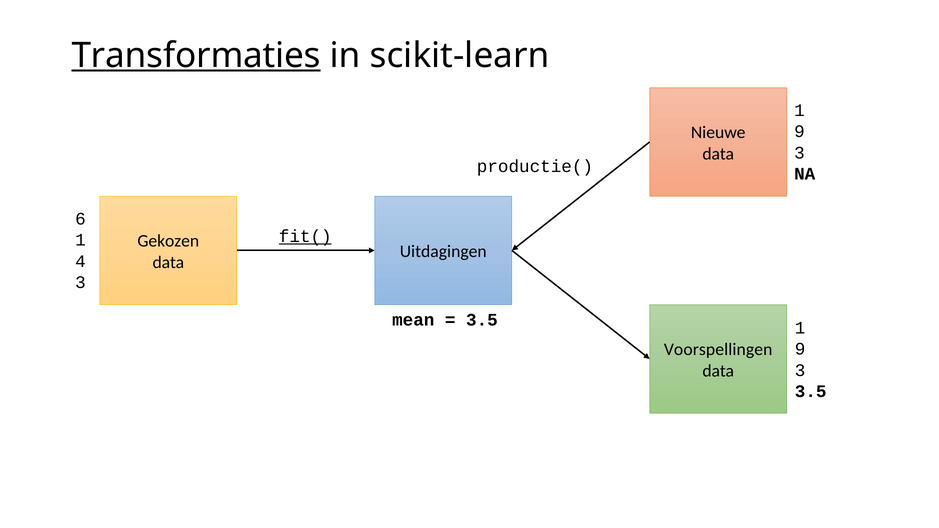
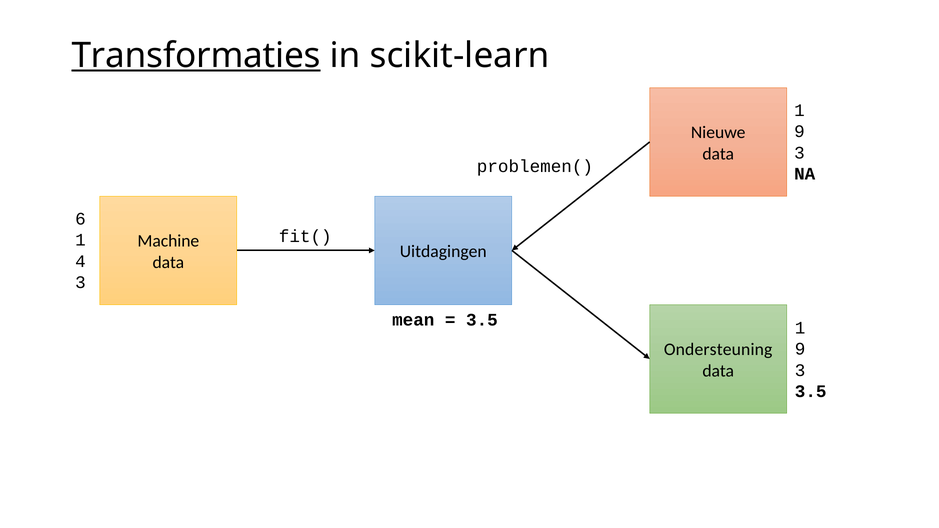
productie(: productie( -> problemen( (535, 167)
fit( underline: present -> none (305, 236)
Gekozen: Gekozen -> Machine (168, 241)
Voorspellingen: Voorspellingen -> Ondersteuning (718, 350)
